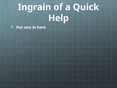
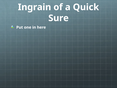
Help: Help -> Sure (58, 18)
